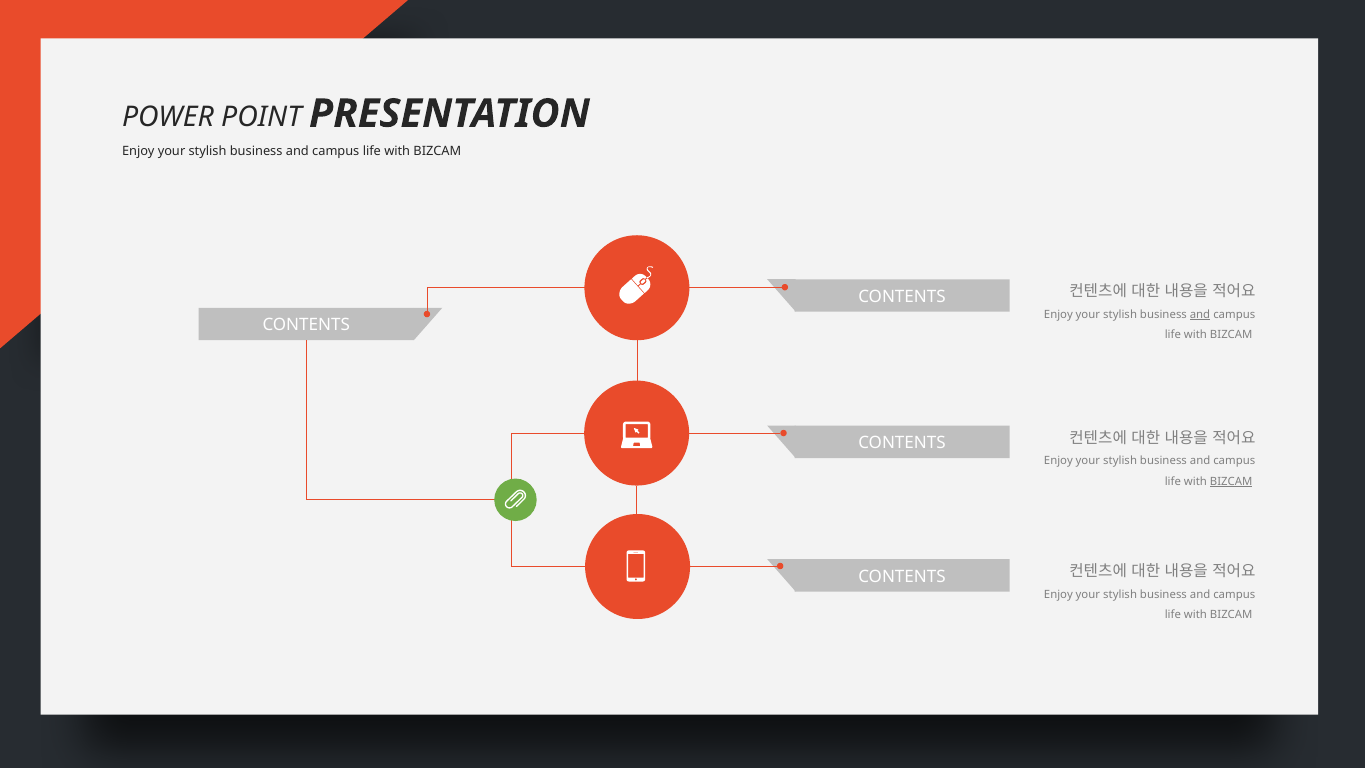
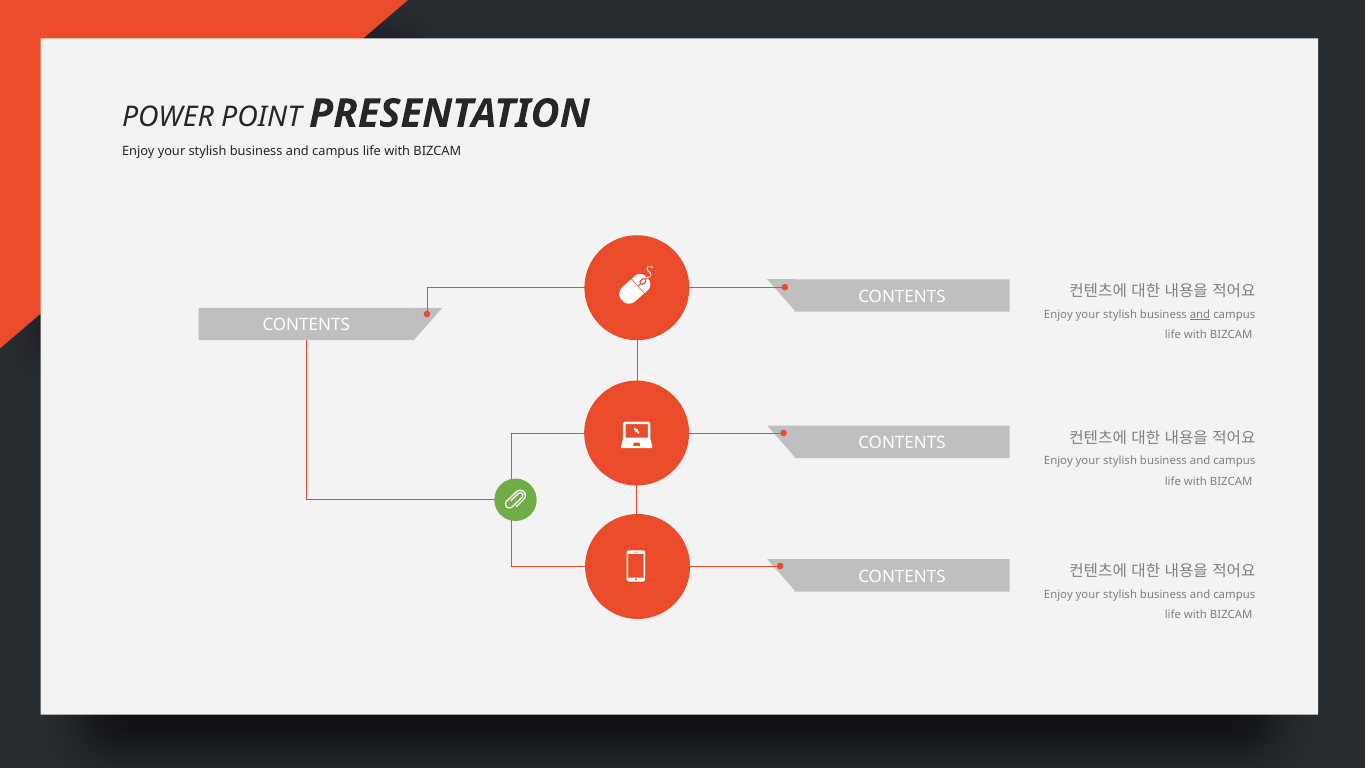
BIZCAM underline: present -> none (1231, 481)
